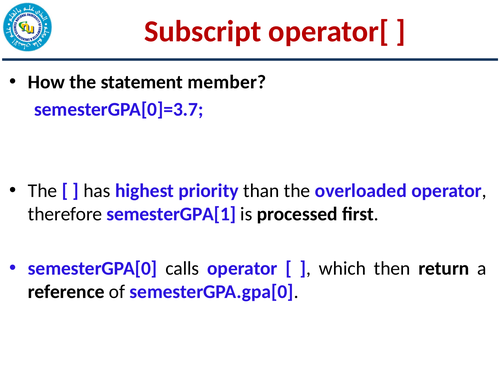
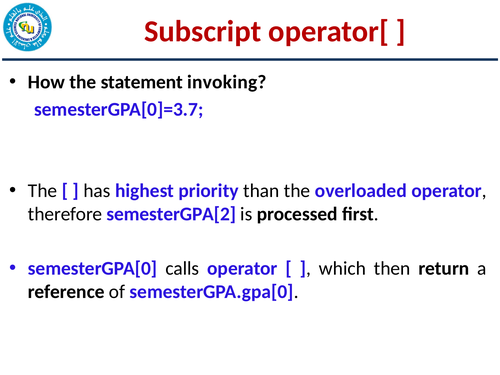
member: member -> invoking (227, 82)
semesterGPA[1: semesterGPA[1 -> semesterGPA[2 (171, 214)
